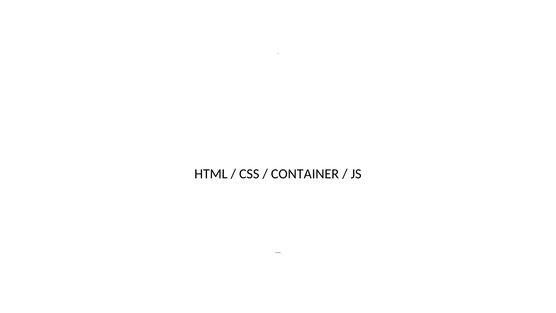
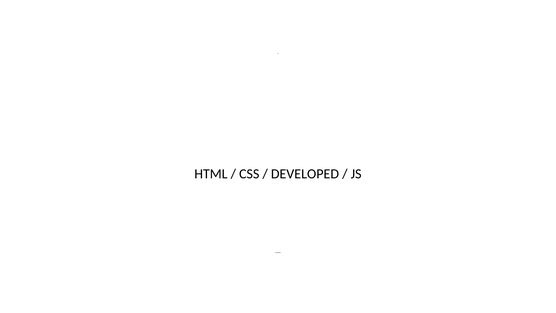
CONTAINER: CONTAINER -> DEVELOPED (305, 174)
